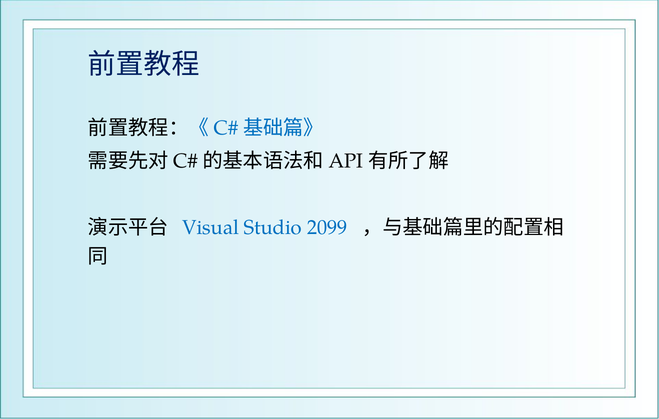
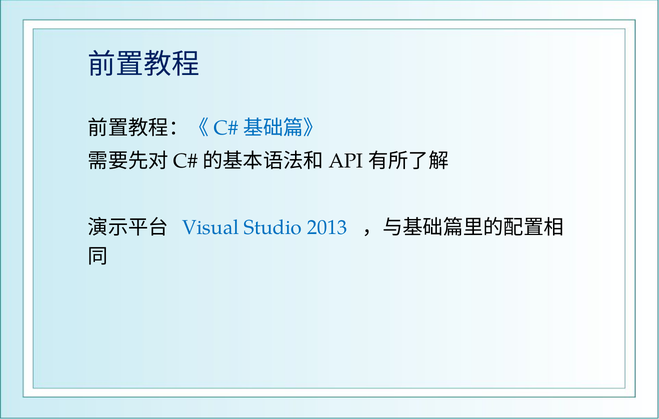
2099: 2099 -> 2013 (327, 227)
